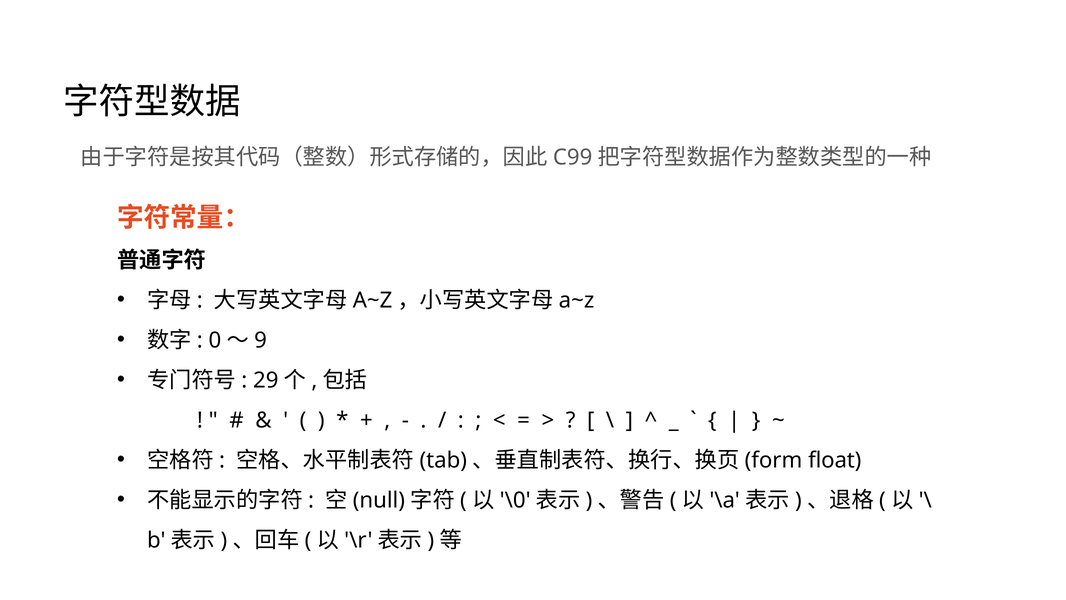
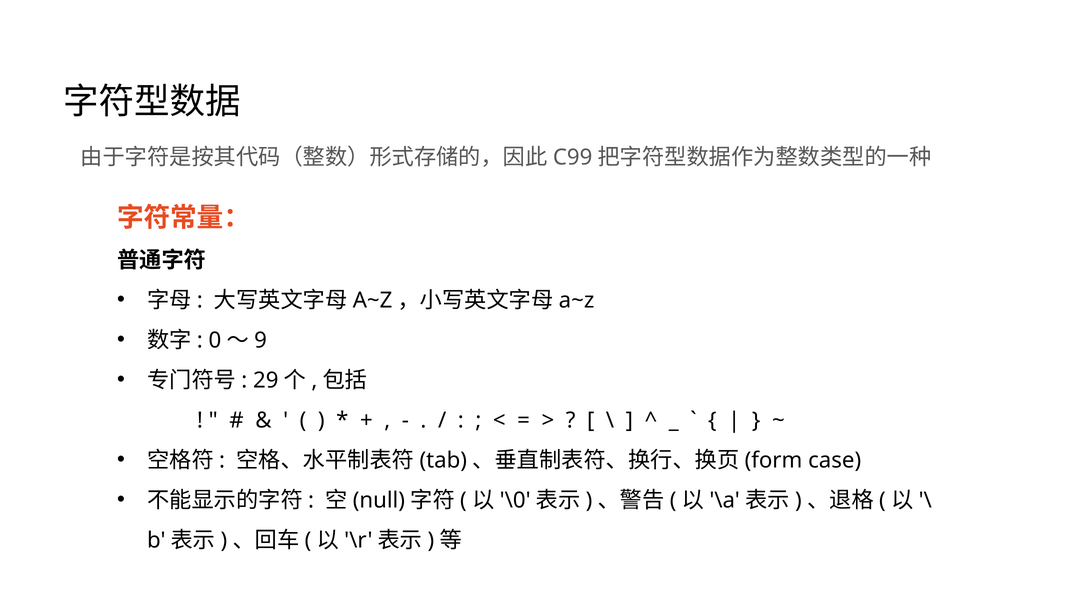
float: float -> case (835, 460)
